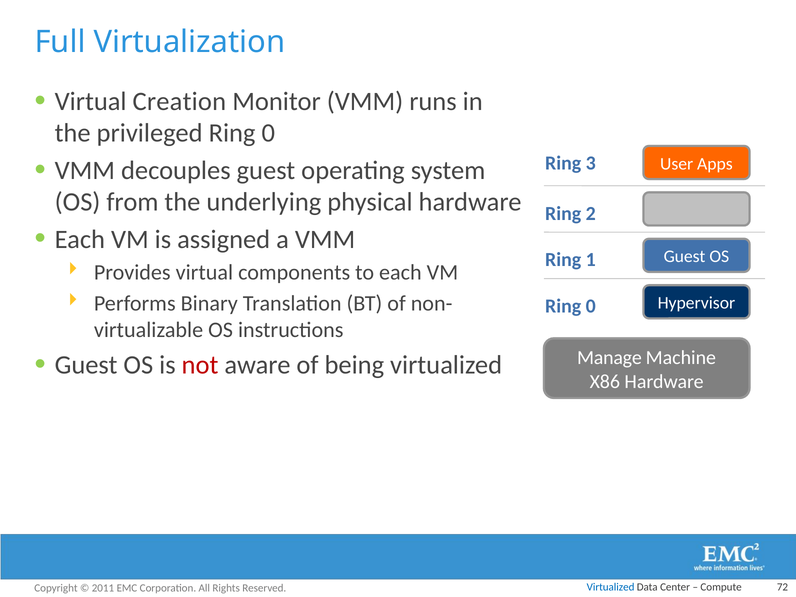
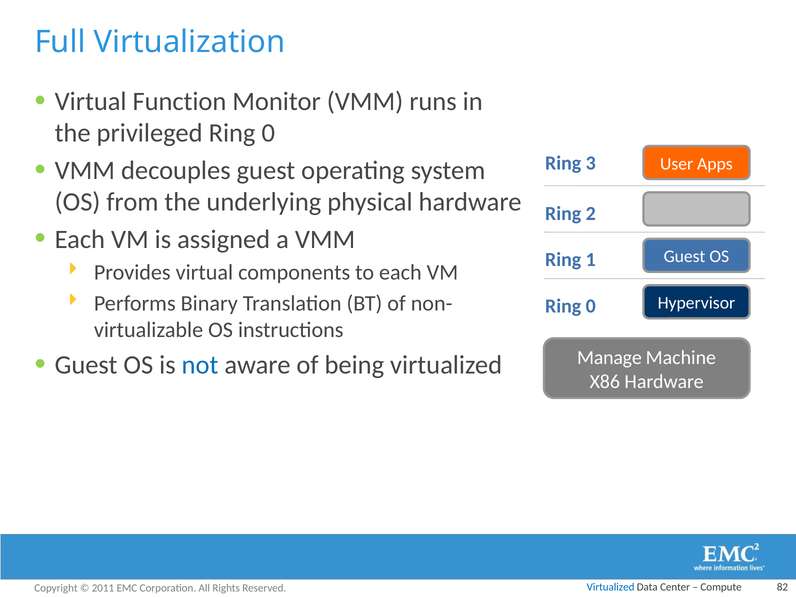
Creation: Creation -> Function (179, 101)
not colour: red -> blue (200, 365)
72: 72 -> 82 (782, 587)
